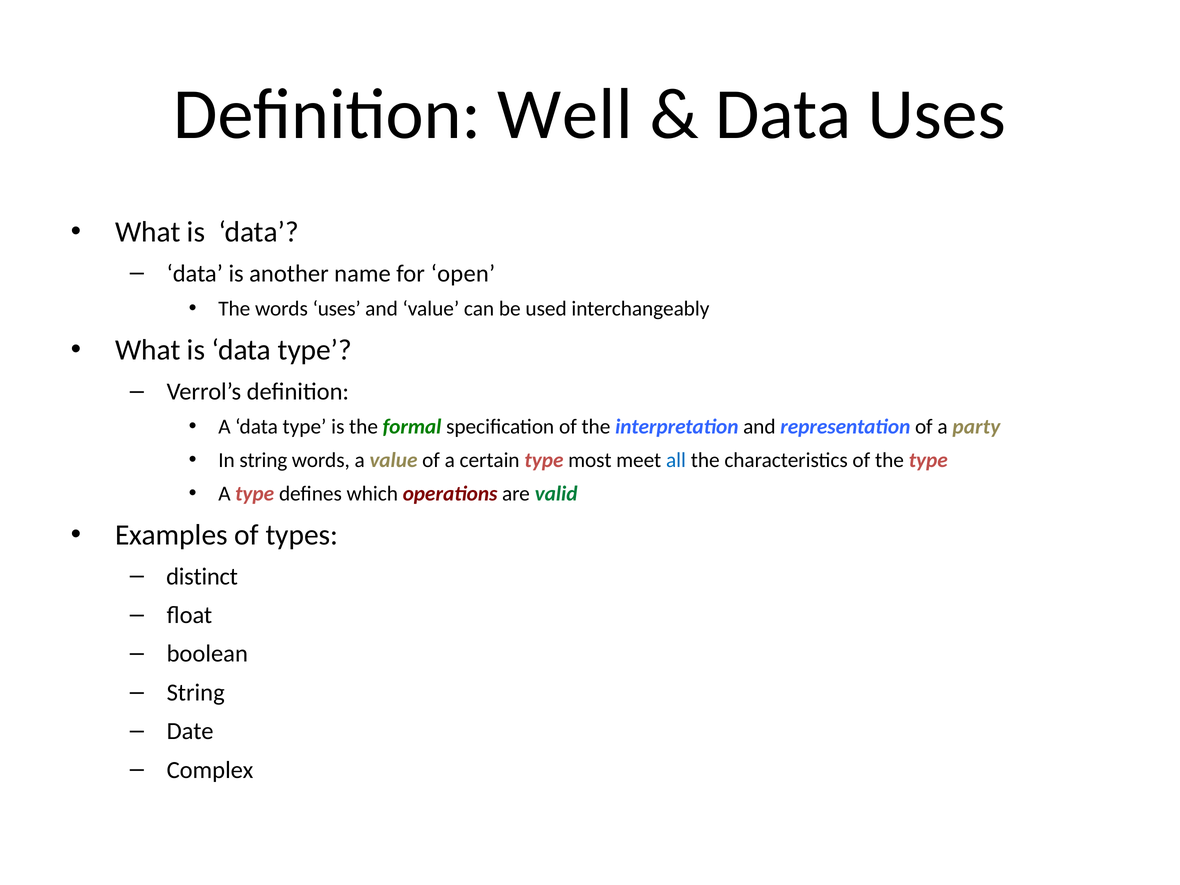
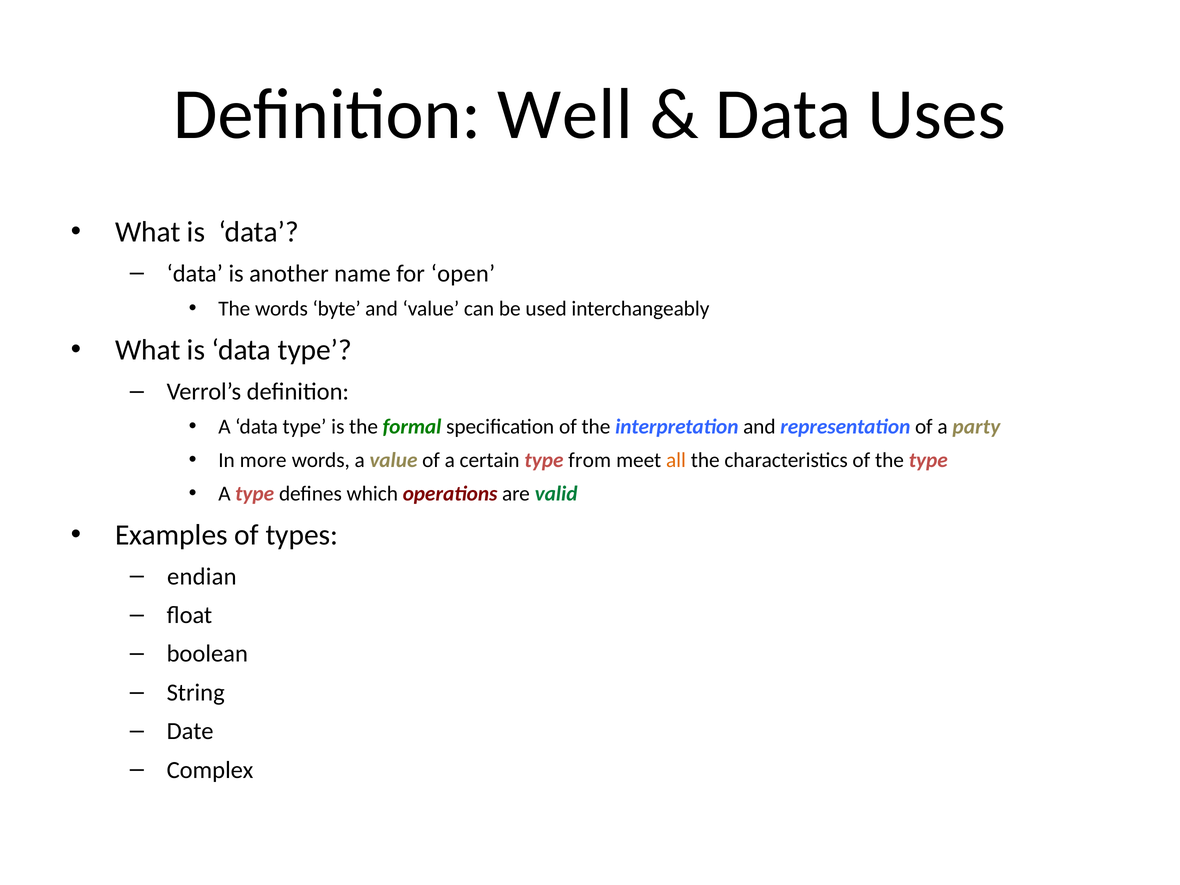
words uses: uses -> byte (337, 309)
In string: string -> more (263, 460)
most: most -> from (590, 460)
all colour: blue -> orange (676, 460)
distinct: distinct -> endian (202, 576)
